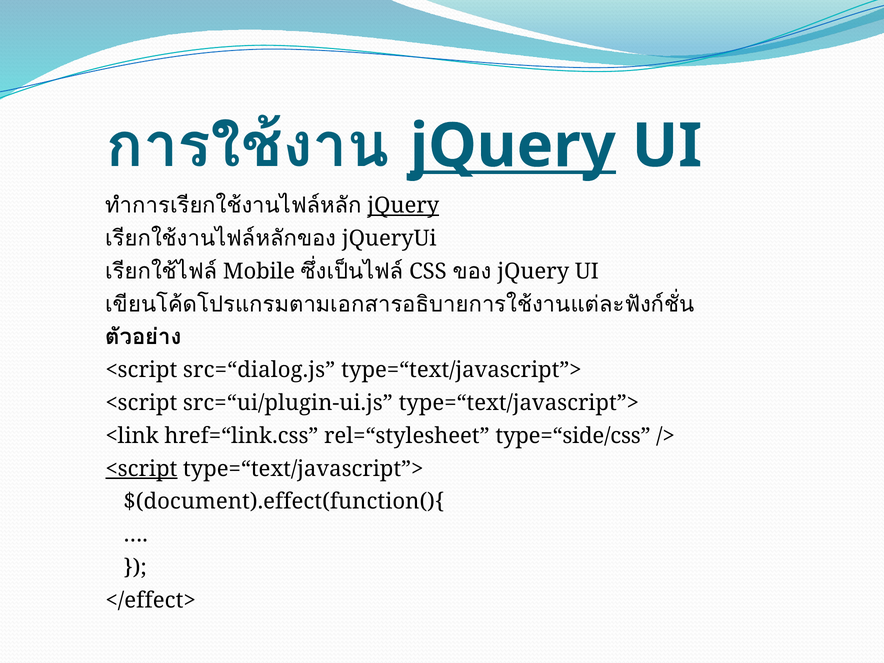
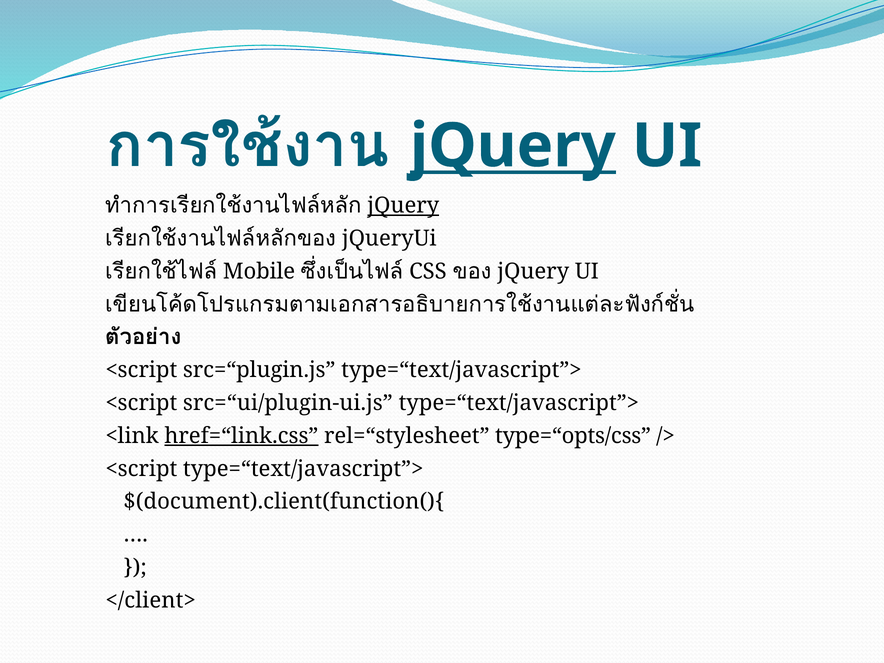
src=“dialog.js: src=“dialog.js -> src=“plugin.js (259, 370)
href=“link.css underline: none -> present (241, 436)
type=“side/css: type=“side/css -> type=“opts/css (573, 436)
<script underline: present -> none (141, 469)
$(document).effect(function(){: $(document).effect(function(){ -> $(document).client(function(){ (284, 502)
</effect>: </effect> -> </client> (151, 600)
